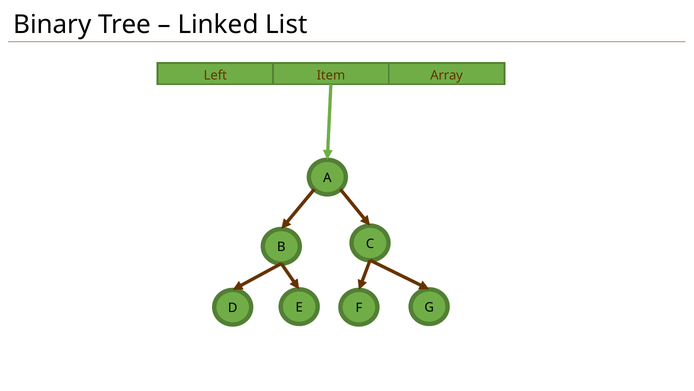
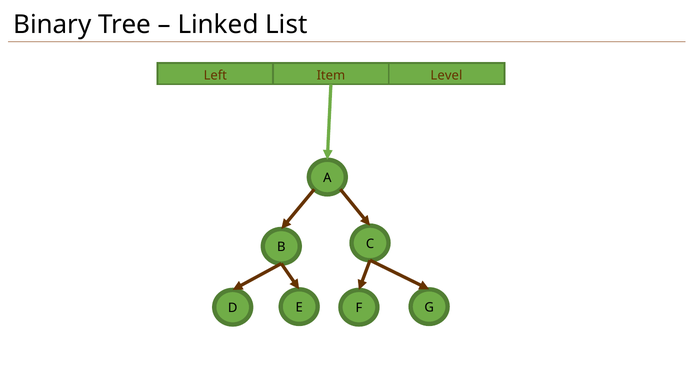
Array: Array -> Level (446, 75)
